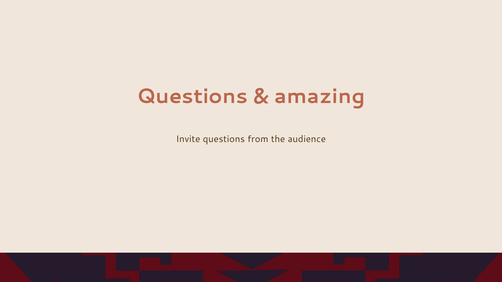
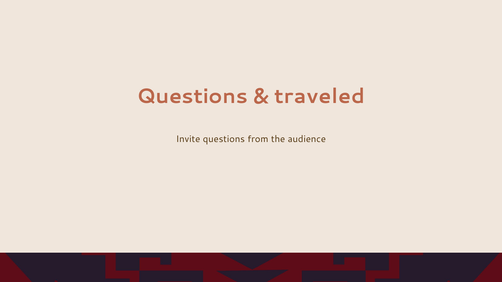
amazing: amazing -> traveled (320, 96)
